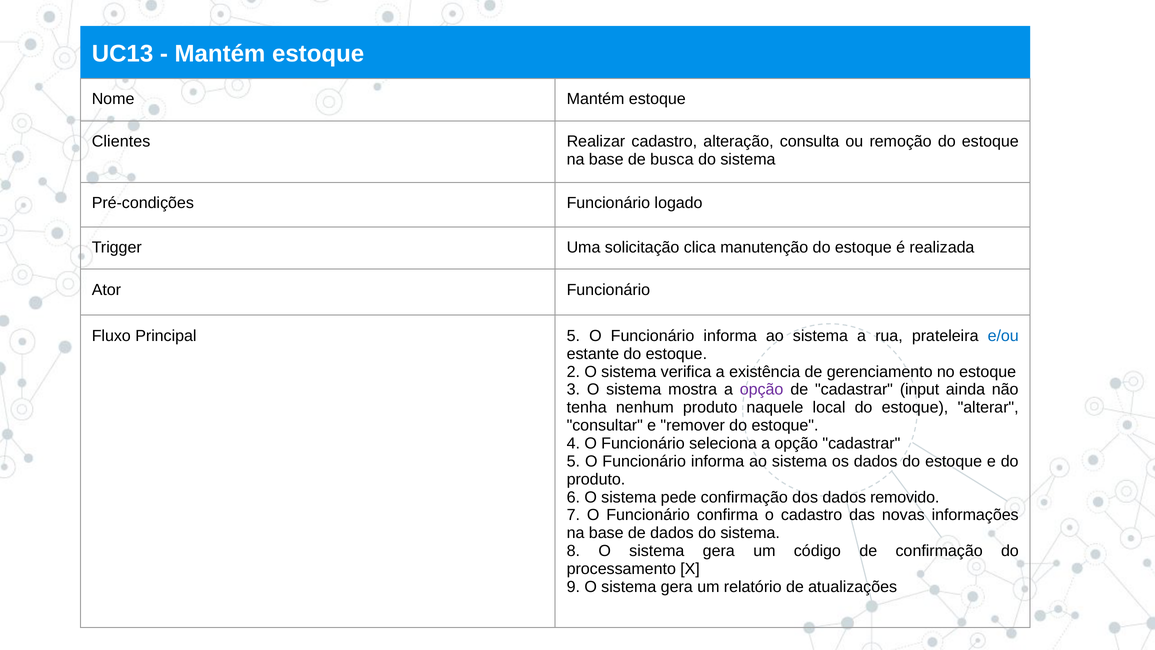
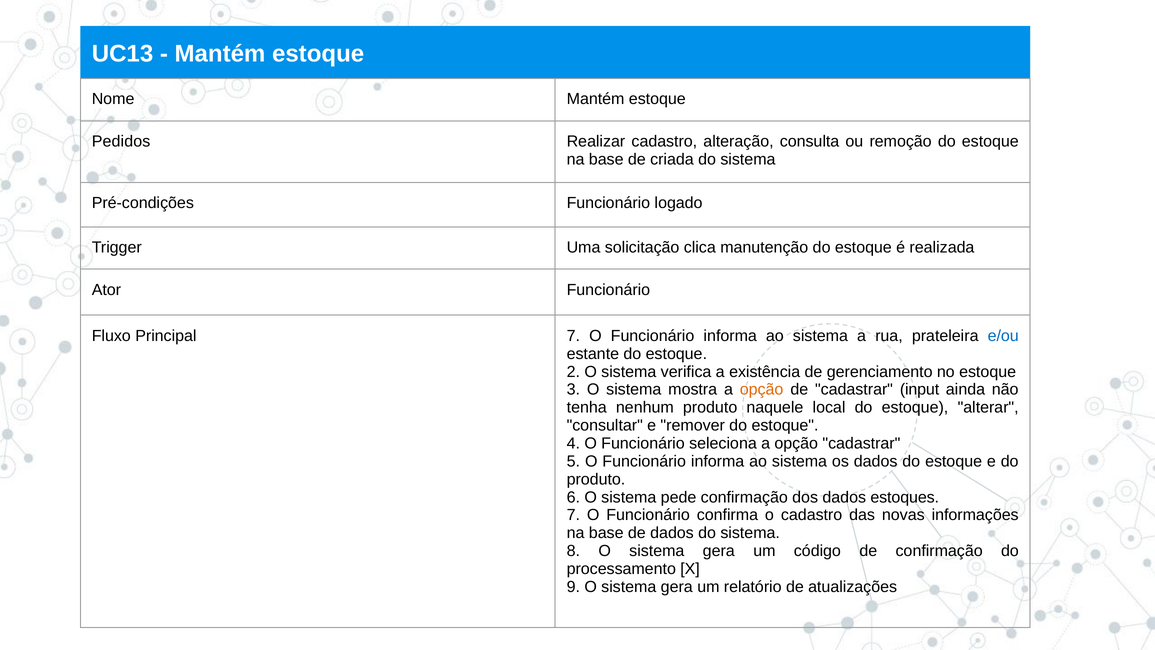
Clientes: Clientes -> Pedidos (121, 141)
busca: busca -> criada (672, 159)
Principal 5: 5 -> 7 (573, 336)
opção colour: purple -> orange (762, 389)
removido: removido -> estoques (905, 497)
